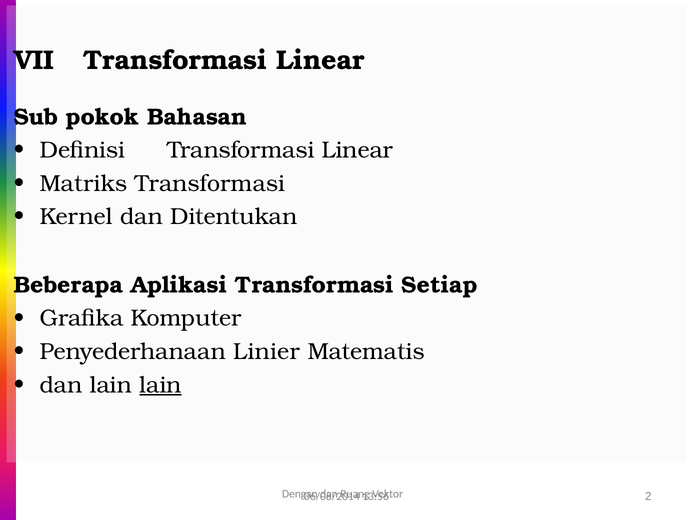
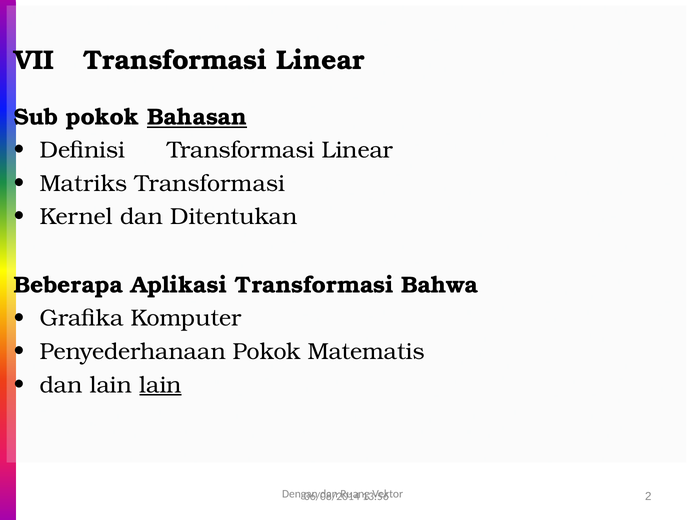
Bahasan underline: none -> present (197, 117)
Setiap: Setiap -> Bahwa (440, 285)
Penyederhanaan Linier: Linier -> Pokok (267, 351)
